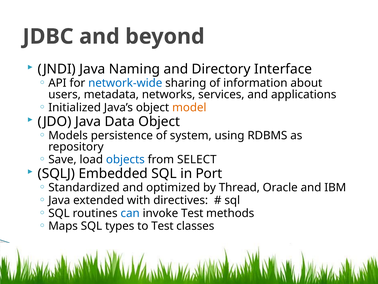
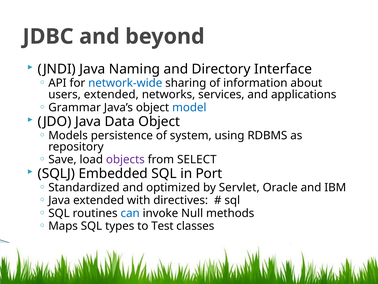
users metadata: metadata -> extended (111, 94)
Initialized: Initialized -> Grammar (75, 107)
model colour: orange -> blue (189, 107)
objects colour: blue -> purple (125, 159)
Thread: Thread -> Servlet (239, 187)
invoke Test: Test -> Null (192, 213)
